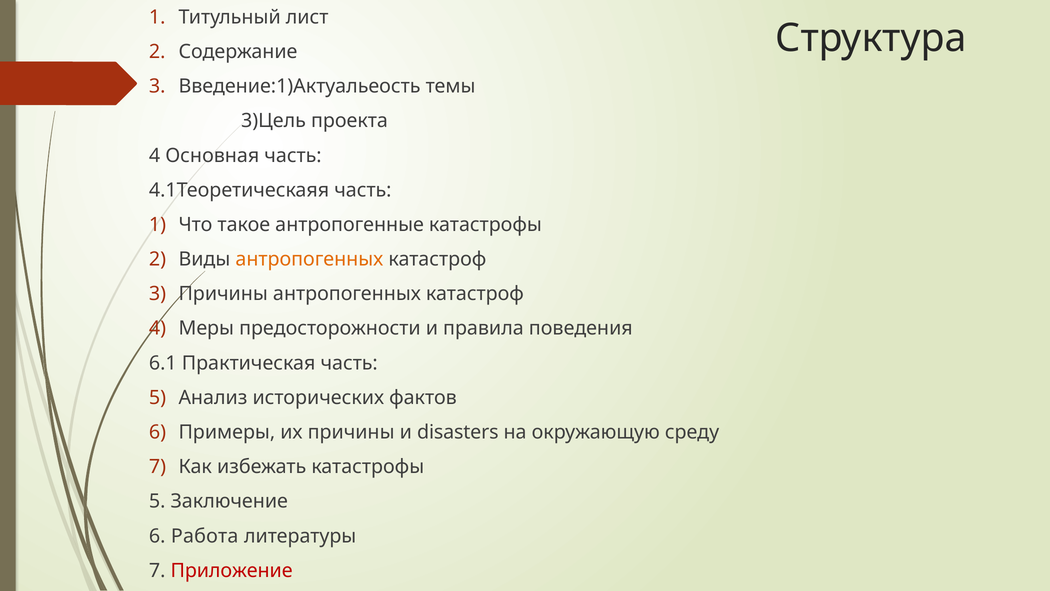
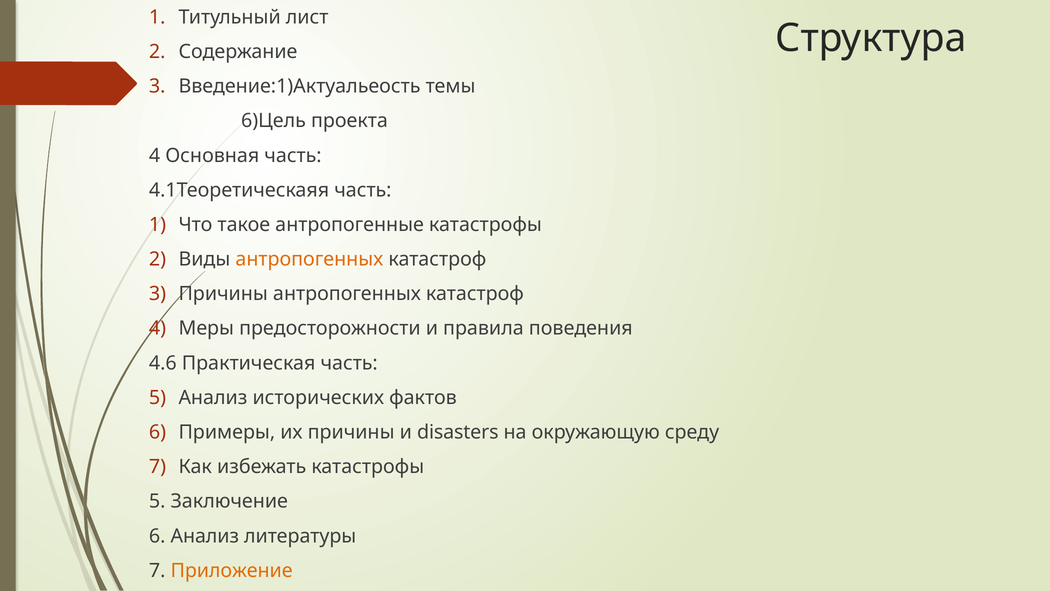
3)Цель: 3)Цель -> 6)Цель (274, 121)
6.1: 6.1 -> 4.6 (163, 363)
6 Работа: Работа -> Анализ (205, 536)
Приложение colour: red -> orange (232, 570)
